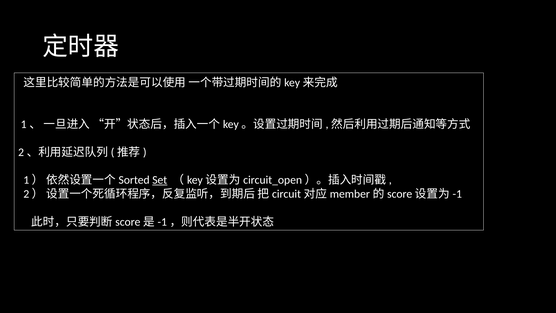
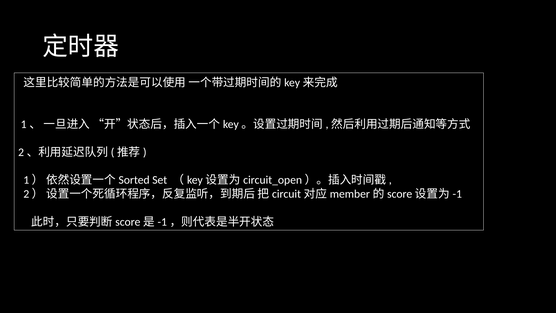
Set underline: present -> none (160, 180)
